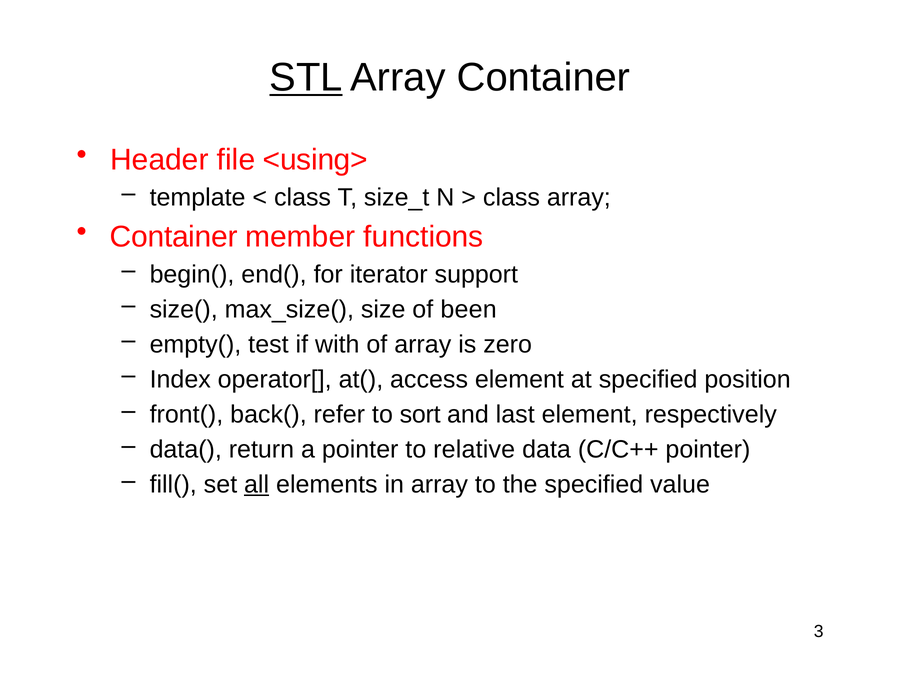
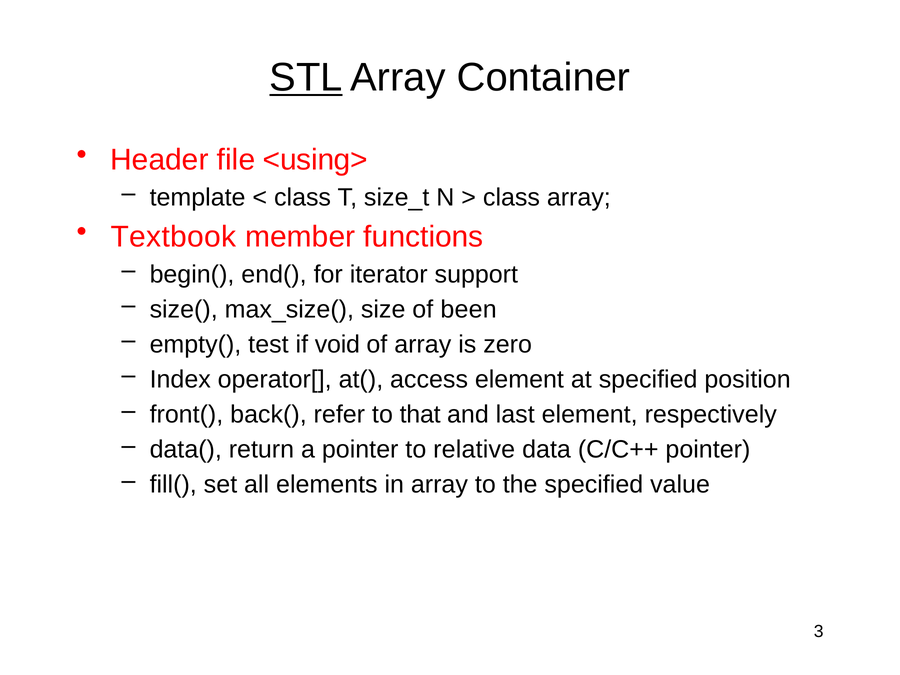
Container: Container -> Textbook (173, 237)
with: with -> void (337, 344)
sort: sort -> that (420, 414)
all underline: present -> none (257, 484)
